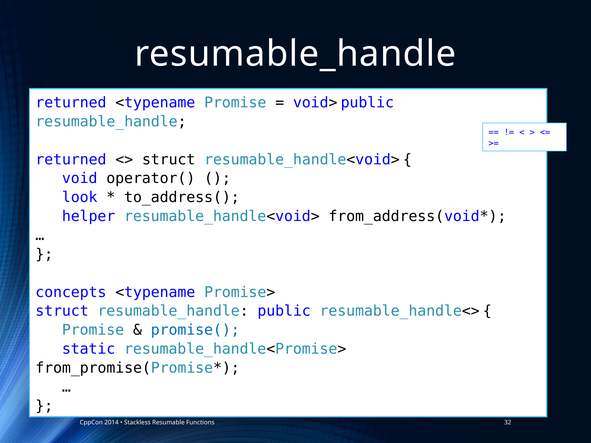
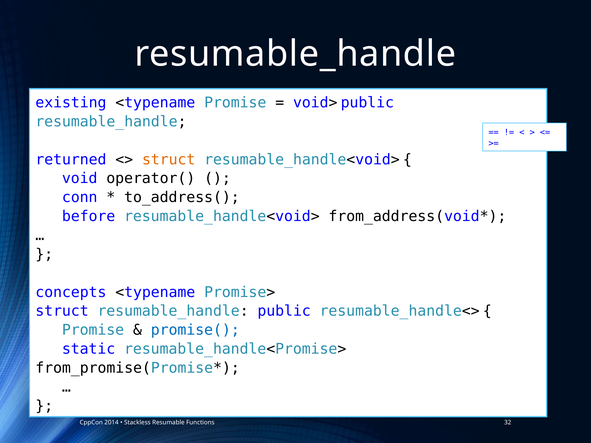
returned: returned -> existing (71, 103)
struct colour: black -> orange (169, 160)
look: look -> conn (80, 198)
helper: helper -> before (89, 216)
